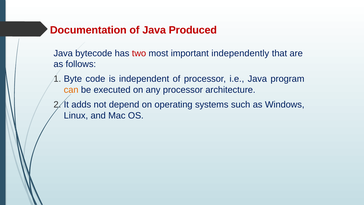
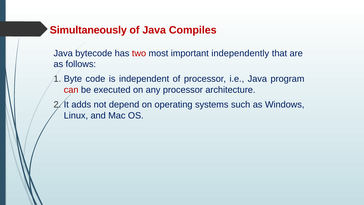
Documentation: Documentation -> Simultaneously (88, 30)
Produced: Produced -> Compiles (193, 30)
can colour: orange -> red (71, 90)
